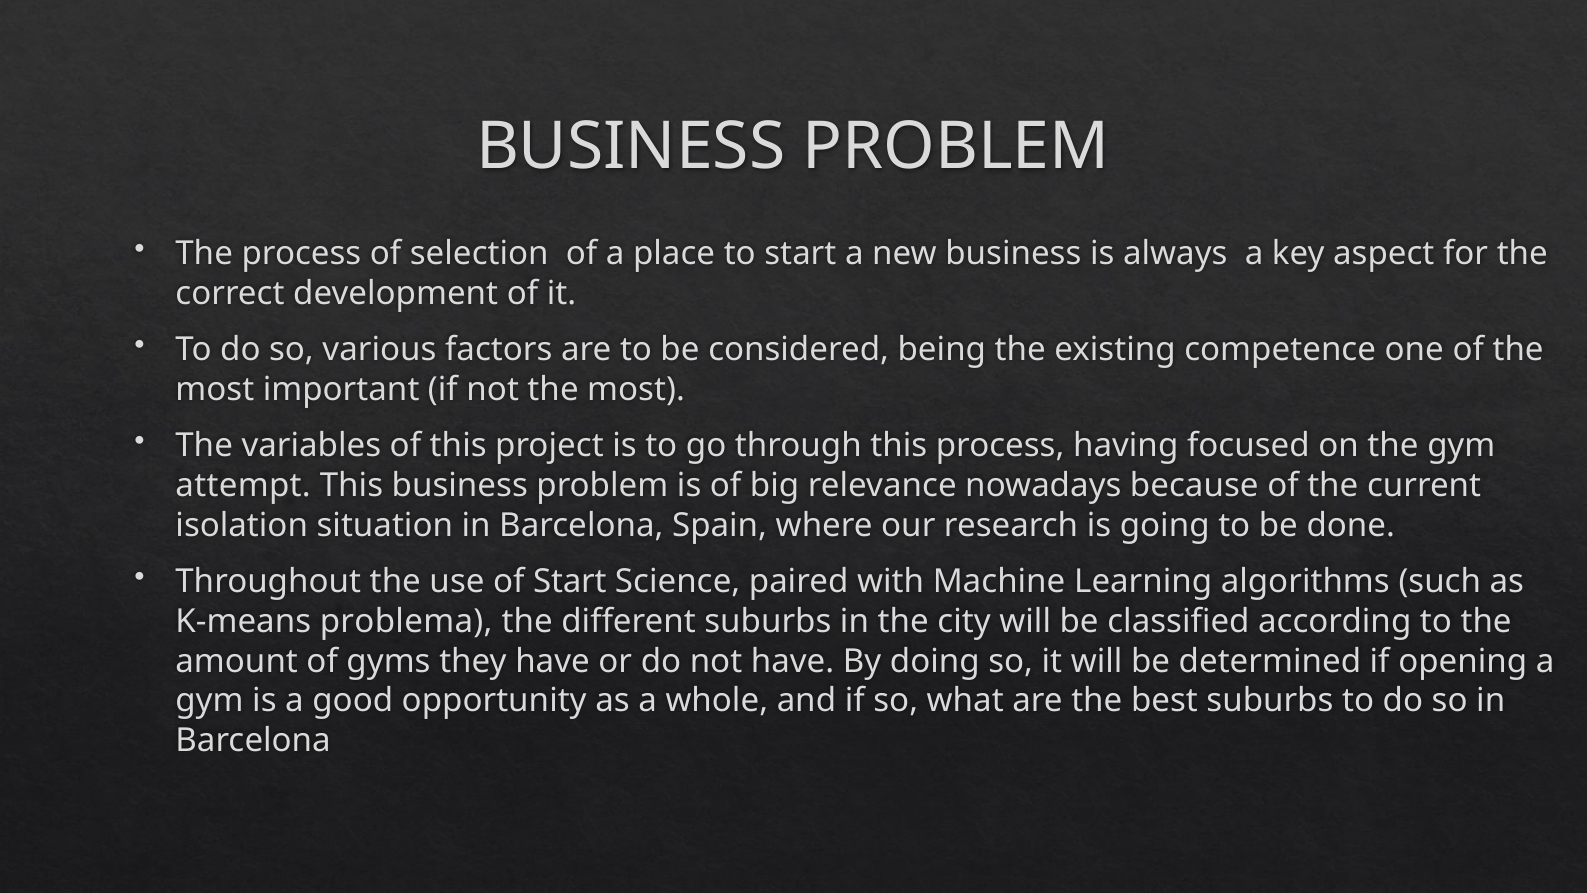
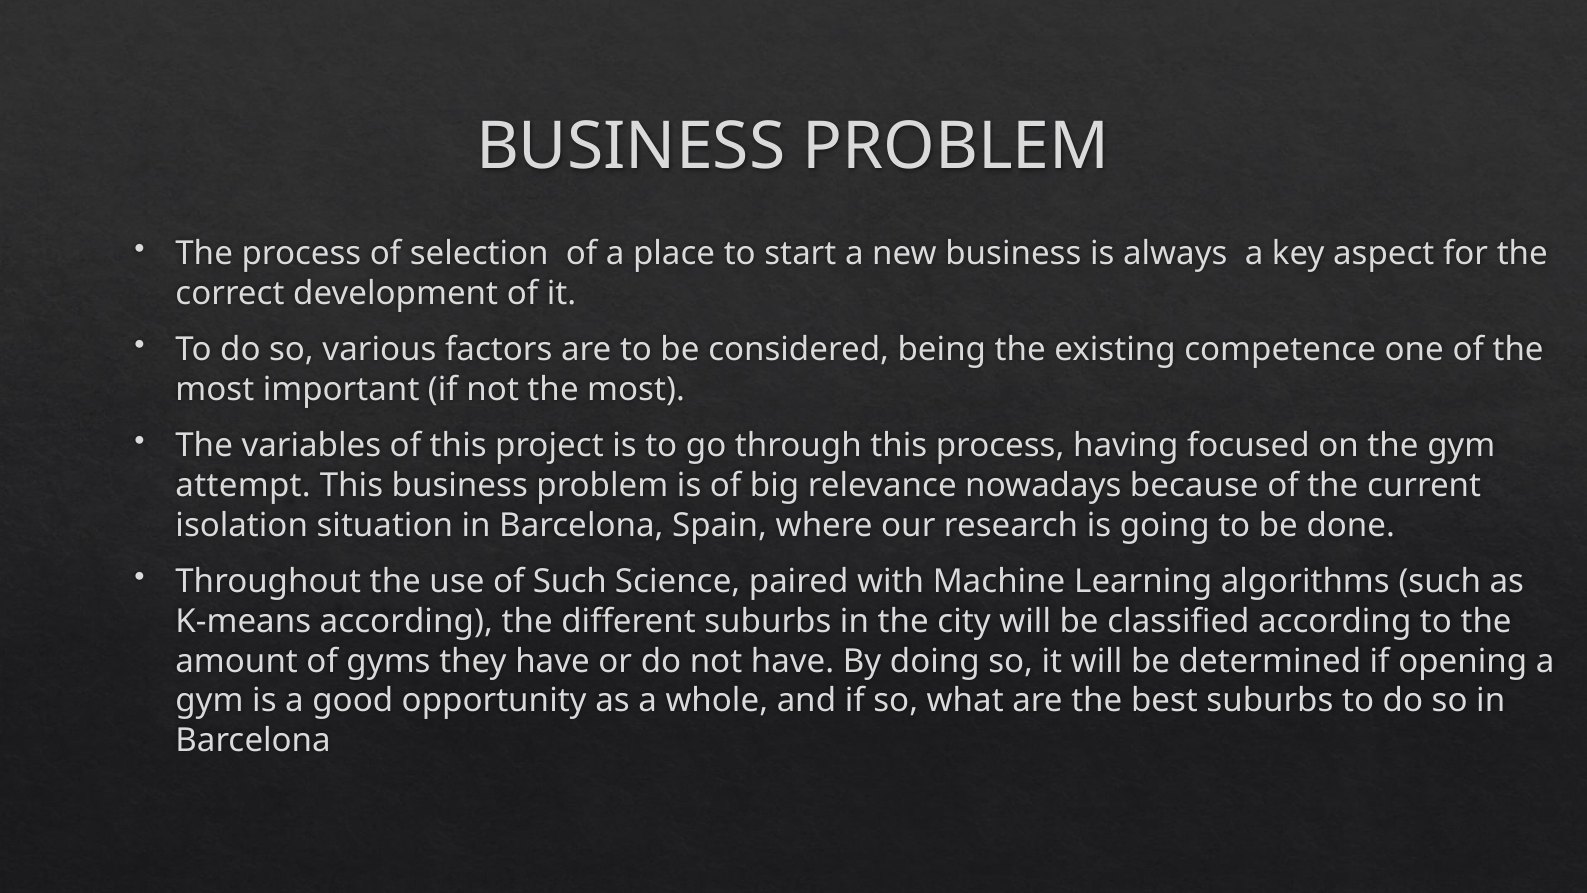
of Start: Start -> Such (570, 581)
K-means problema: problema -> according (406, 621)
